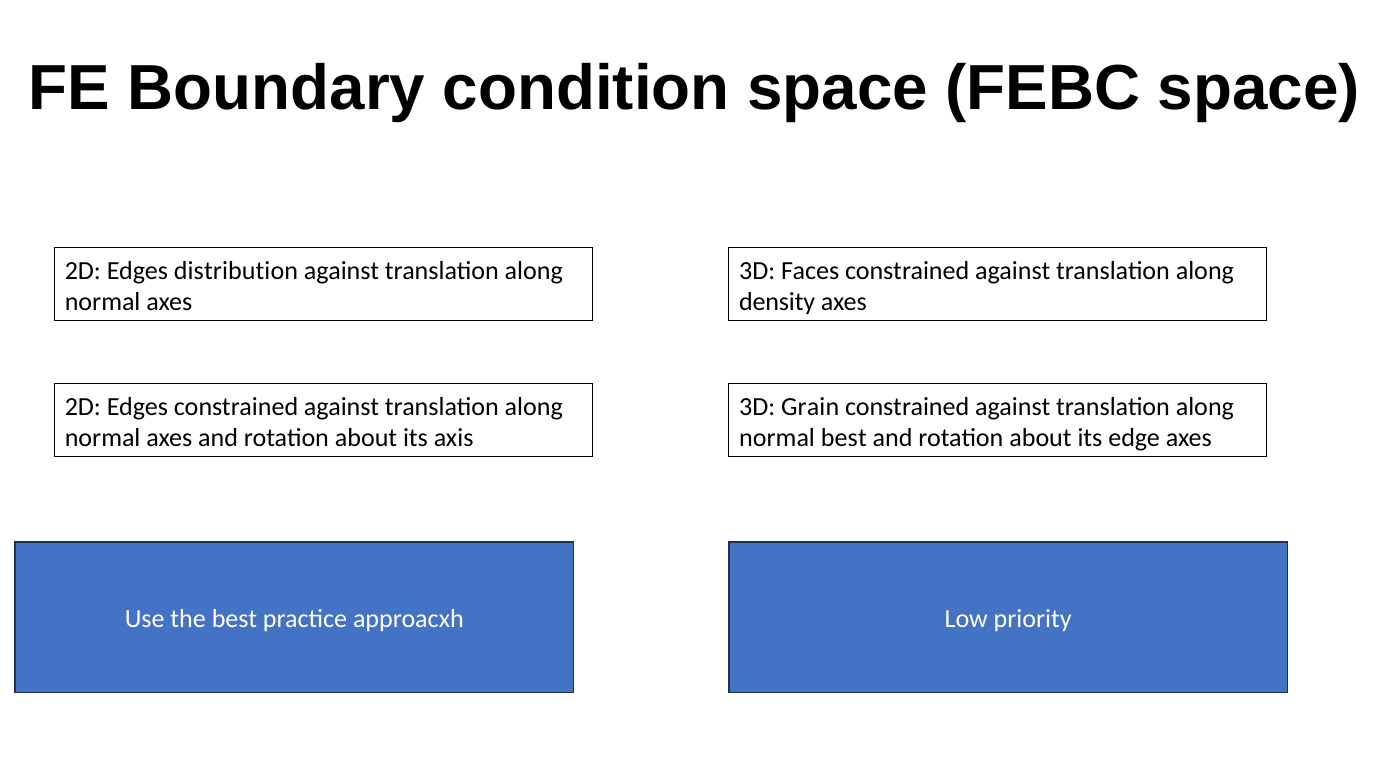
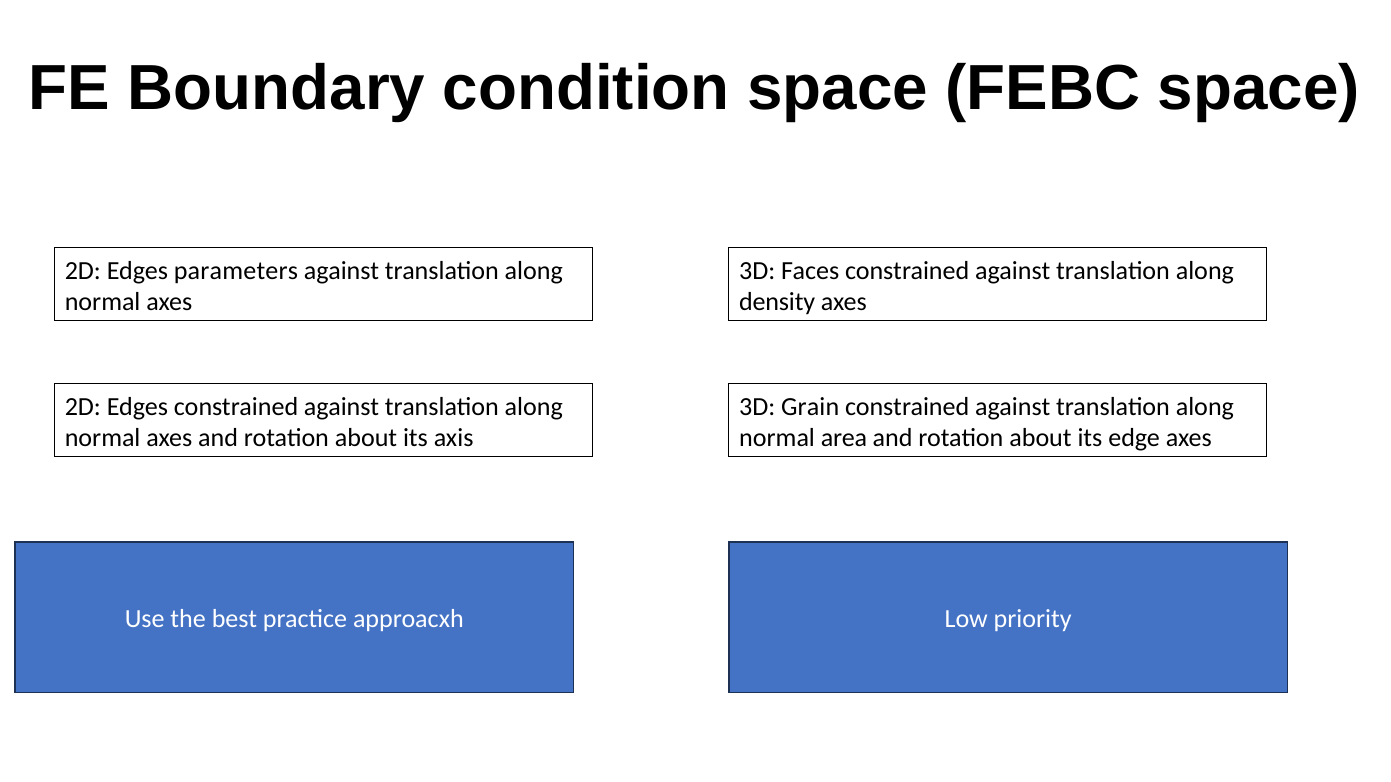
distribution: distribution -> parameters (236, 271)
normal best: best -> area (844, 438)
